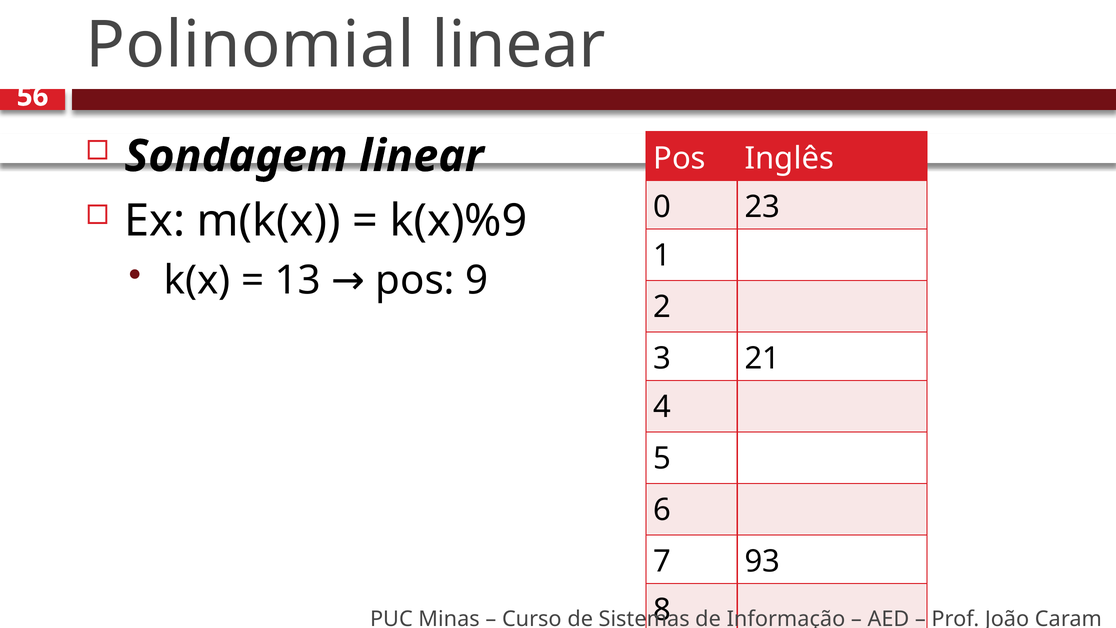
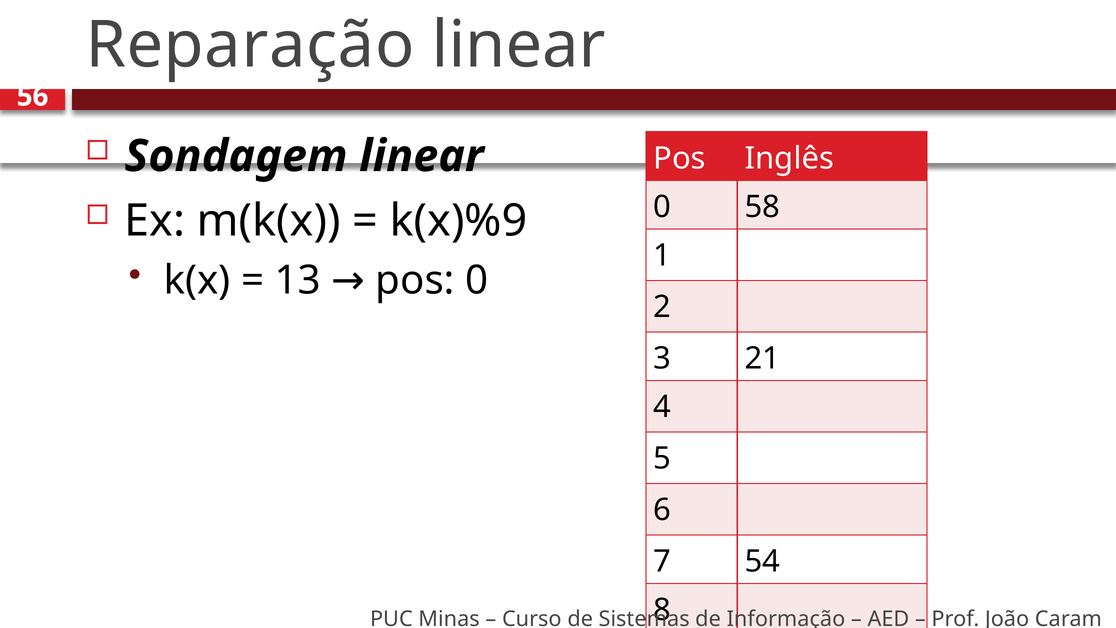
Polinomial: Polinomial -> Reparação (250, 45)
23: 23 -> 58 (762, 207)
pos 9: 9 -> 0 (477, 280)
93: 93 -> 54 (762, 561)
